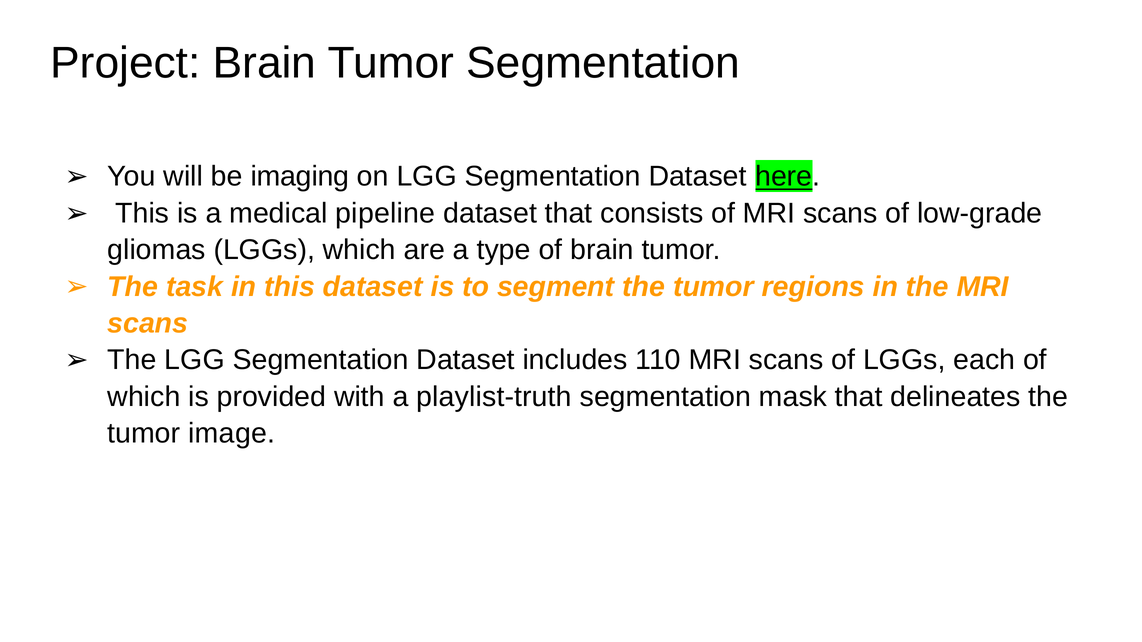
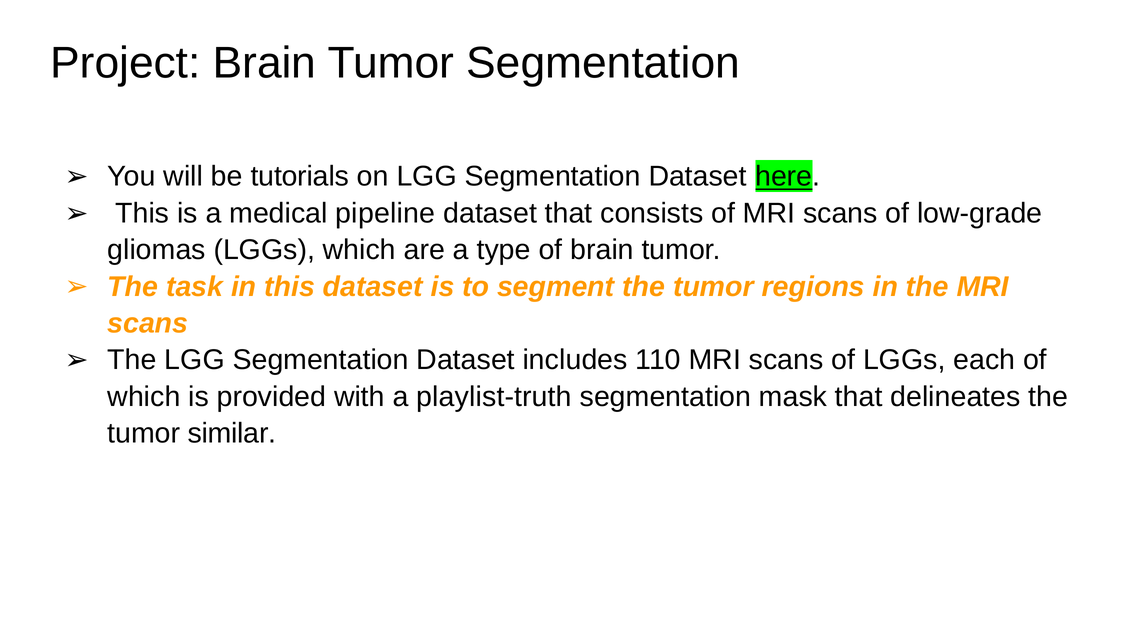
imaging: imaging -> tutorials (300, 177)
image: image -> similar (232, 434)
